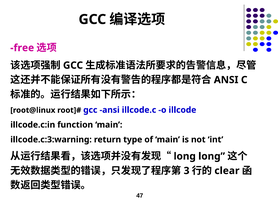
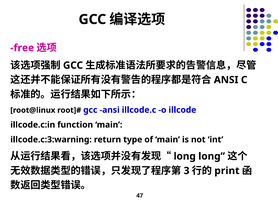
clear: clear -> print (227, 170)
